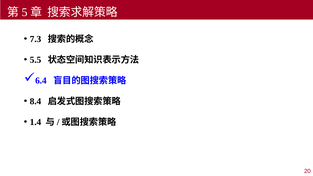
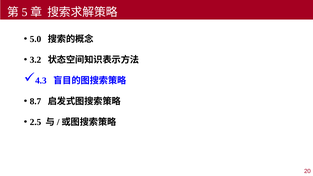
7.3: 7.3 -> 5.0 (35, 39)
5.5: 5.5 -> 3.2 (35, 60)
6.4: 6.4 -> 4.3 (41, 81)
8.4: 8.4 -> 8.7 (35, 101)
1.4: 1.4 -> 2.5 (35, 122)
